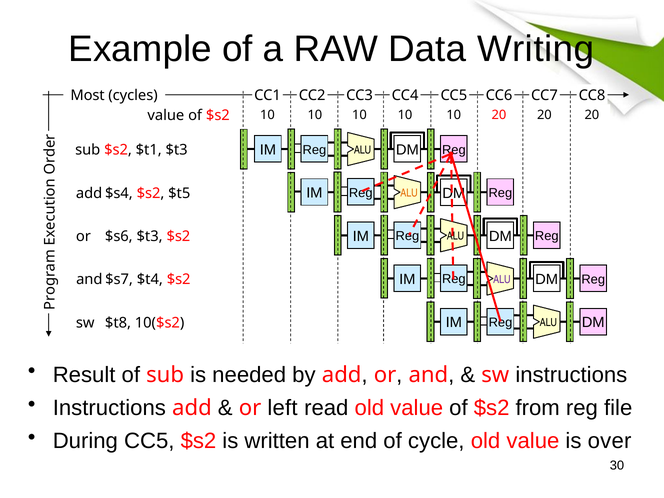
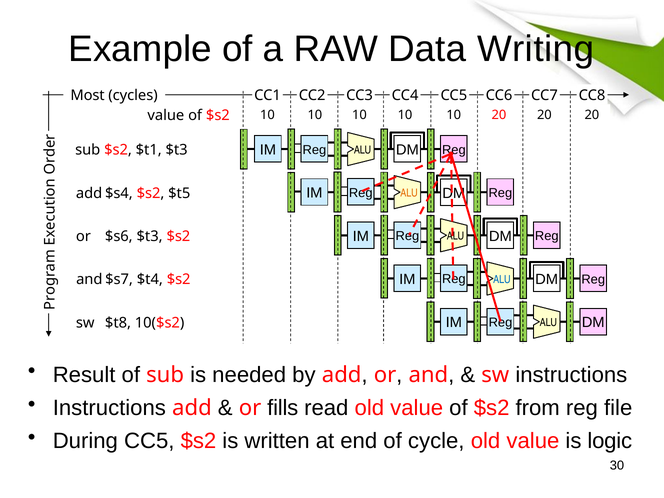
ALU colour: purple -> blue (502, 279)
left: left -> fills (283, 408)
over: over -> logic (610, 441)
